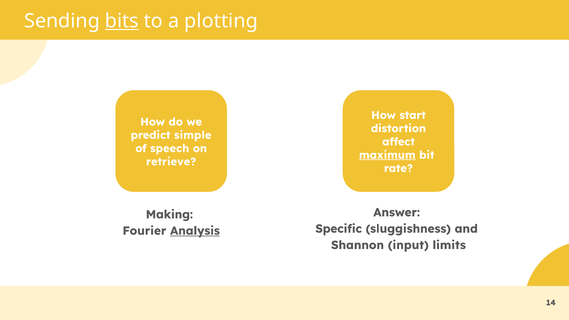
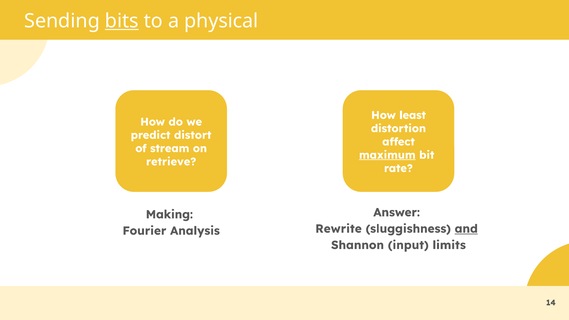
plotting: plotting -> physical (221, 21)
start: start -> least (413, 115)
simple: simple -> distort (193, 135)
speech: speech -> stream (170, 148)
Specific: Specific -> Rewrite (339, 229)
and underline: none -> present (466, 229)
Analysis underline: present -> none (195, 231)
